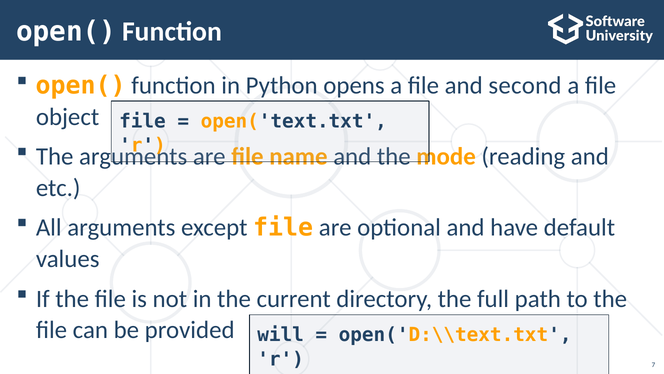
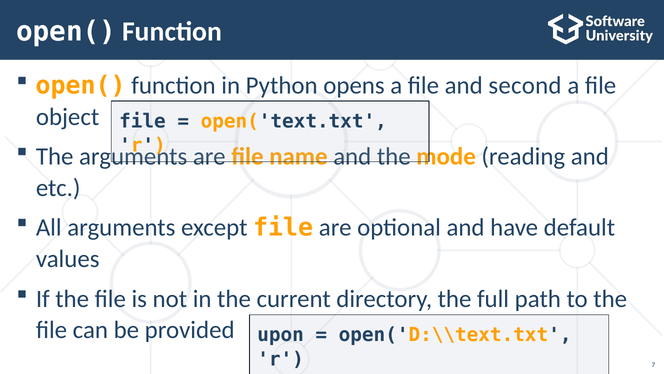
will: will -> upon (281, 334)
